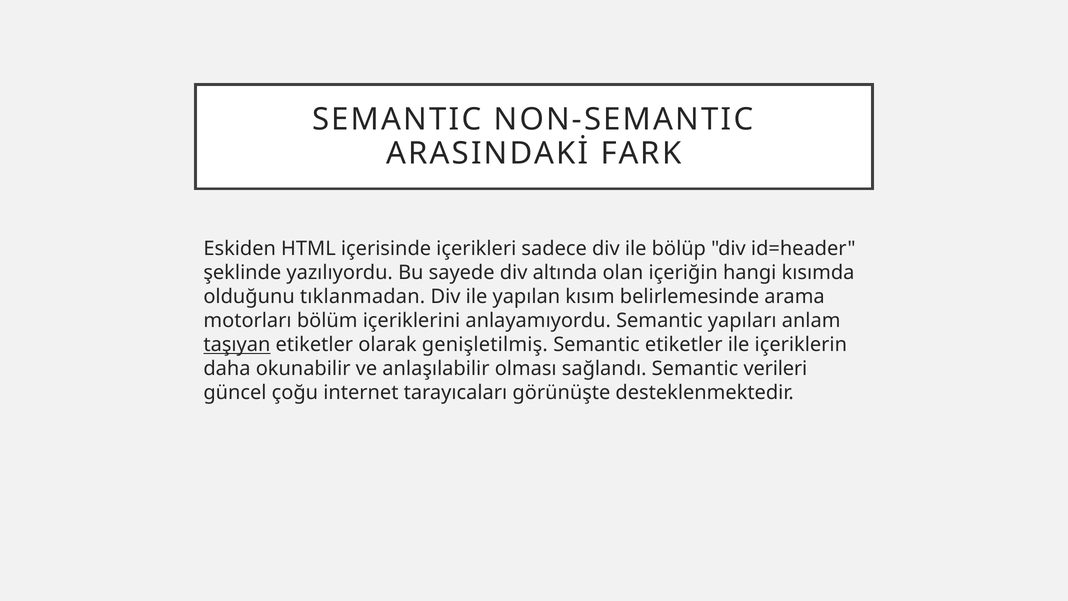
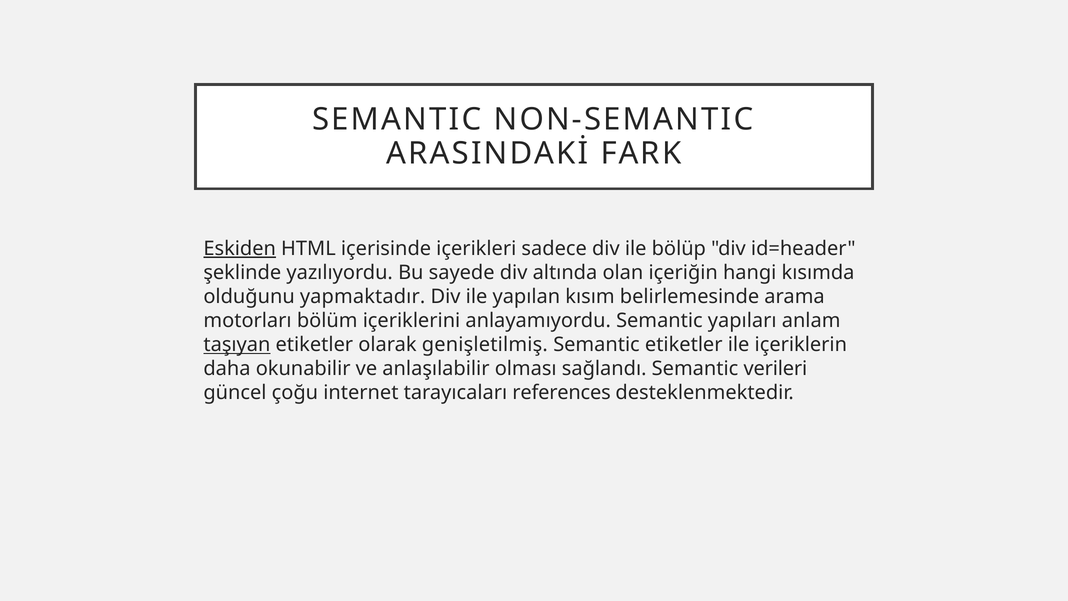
Eskiden underline: none -> present (240, 249)
tıklanmadan: tıklanmadan -> yapmaktadır (363, 297)
görünüşte: görünüşte -> references (562, 393)
